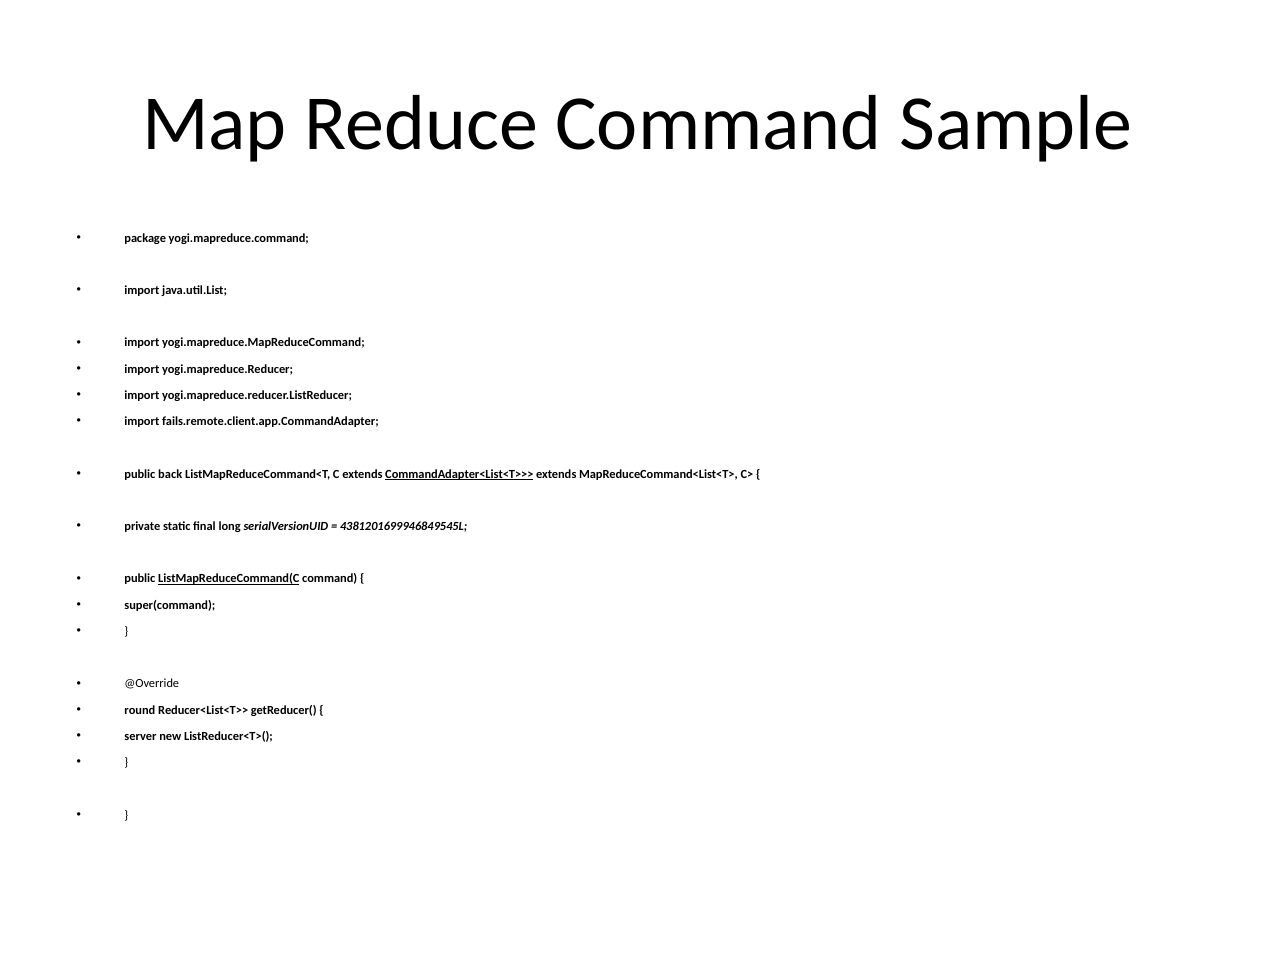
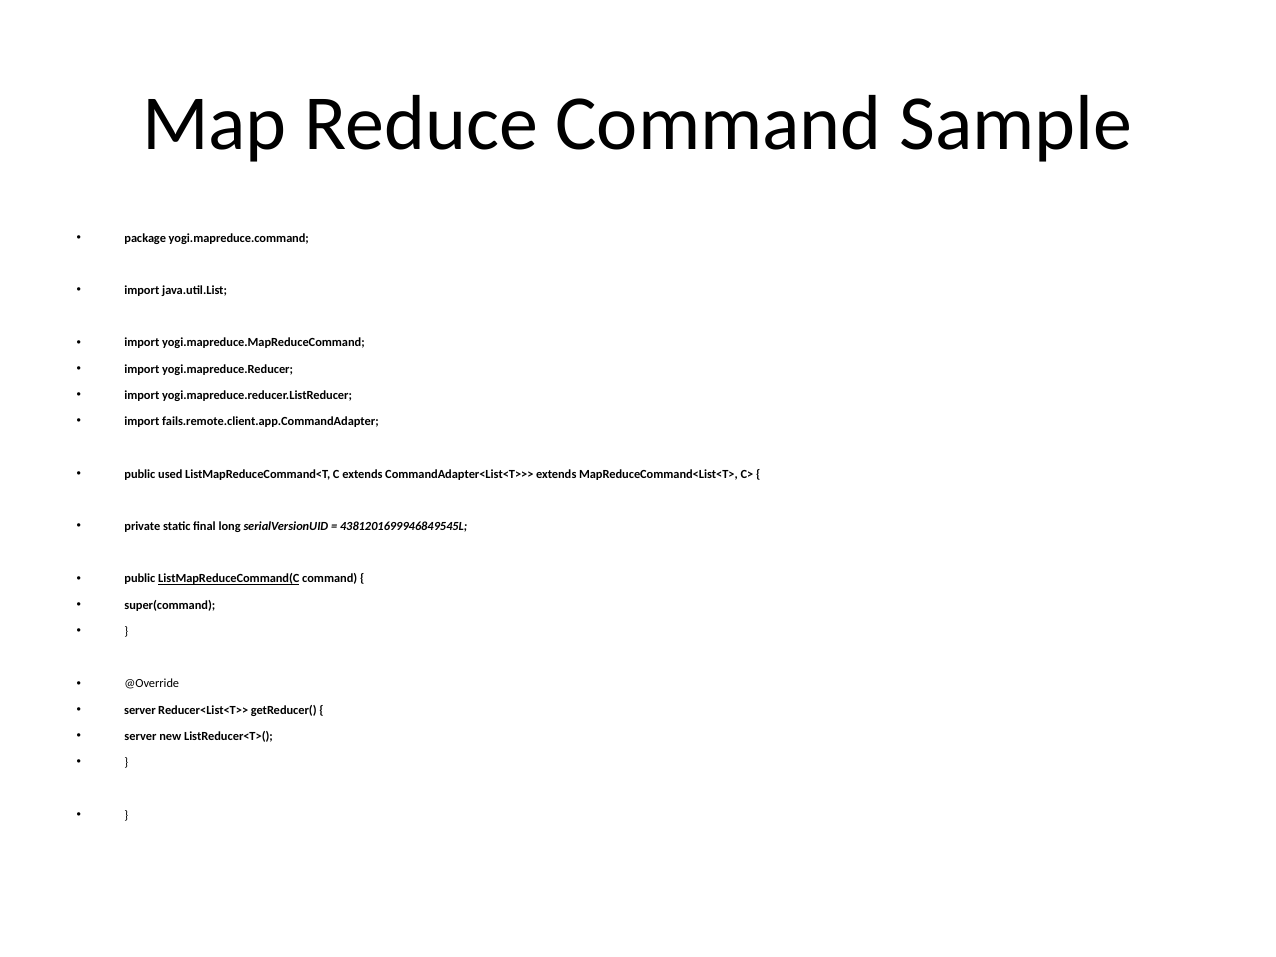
back: back -> used (170, 474)
CommandAdapter<List<T>>> underline: present -> none (459, 474)
round: round -> server (140, 710)
